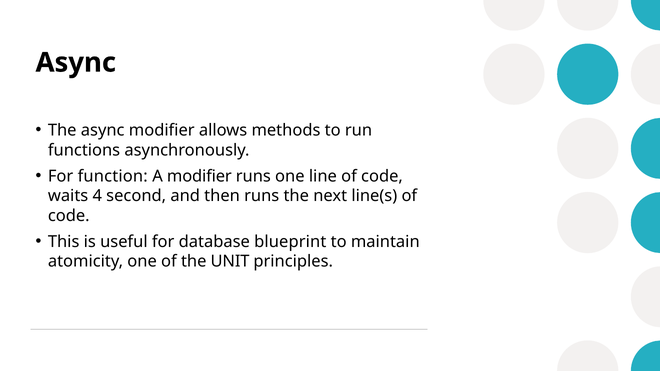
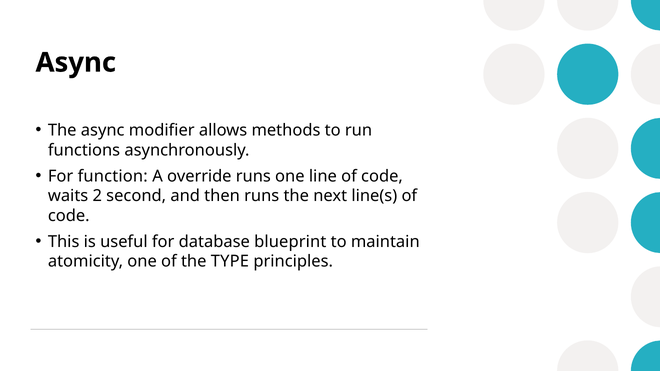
A modifier: modifier -> override (199, 176)
4: 4 -> 2 (97, 196)
UNIT: UNIT -> TYPE (230, 262)
